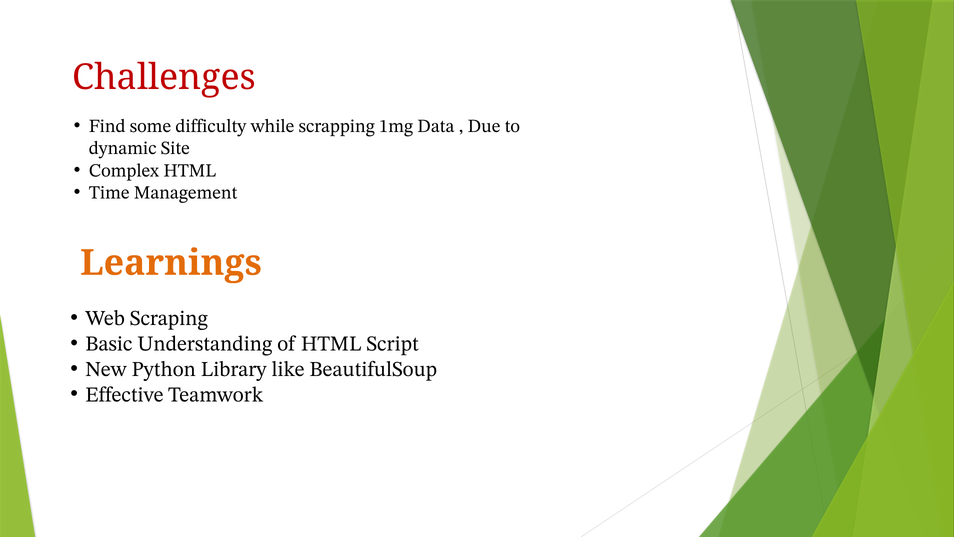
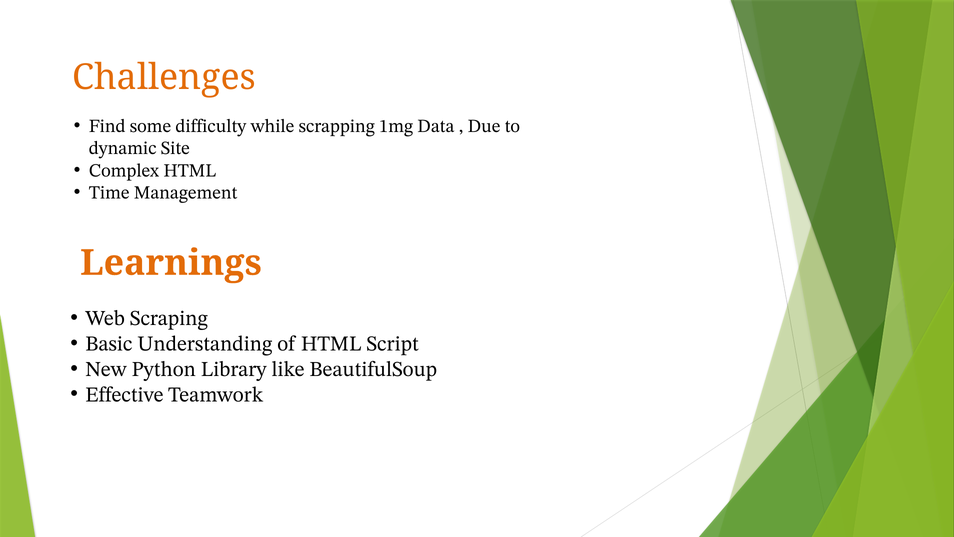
Challenges colour: red -> orange (164, 77)
